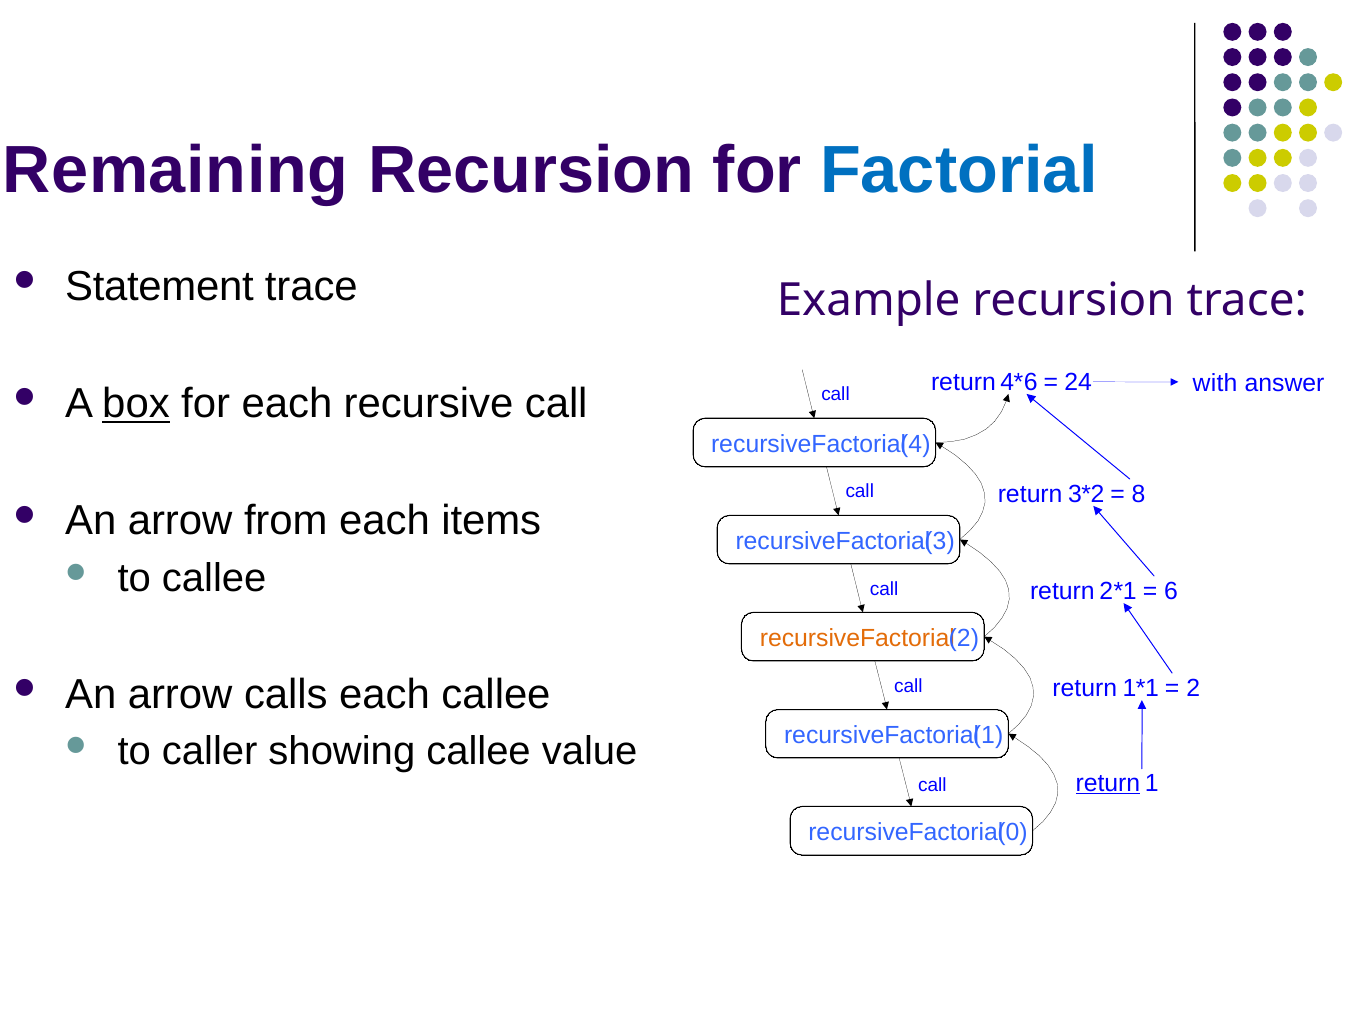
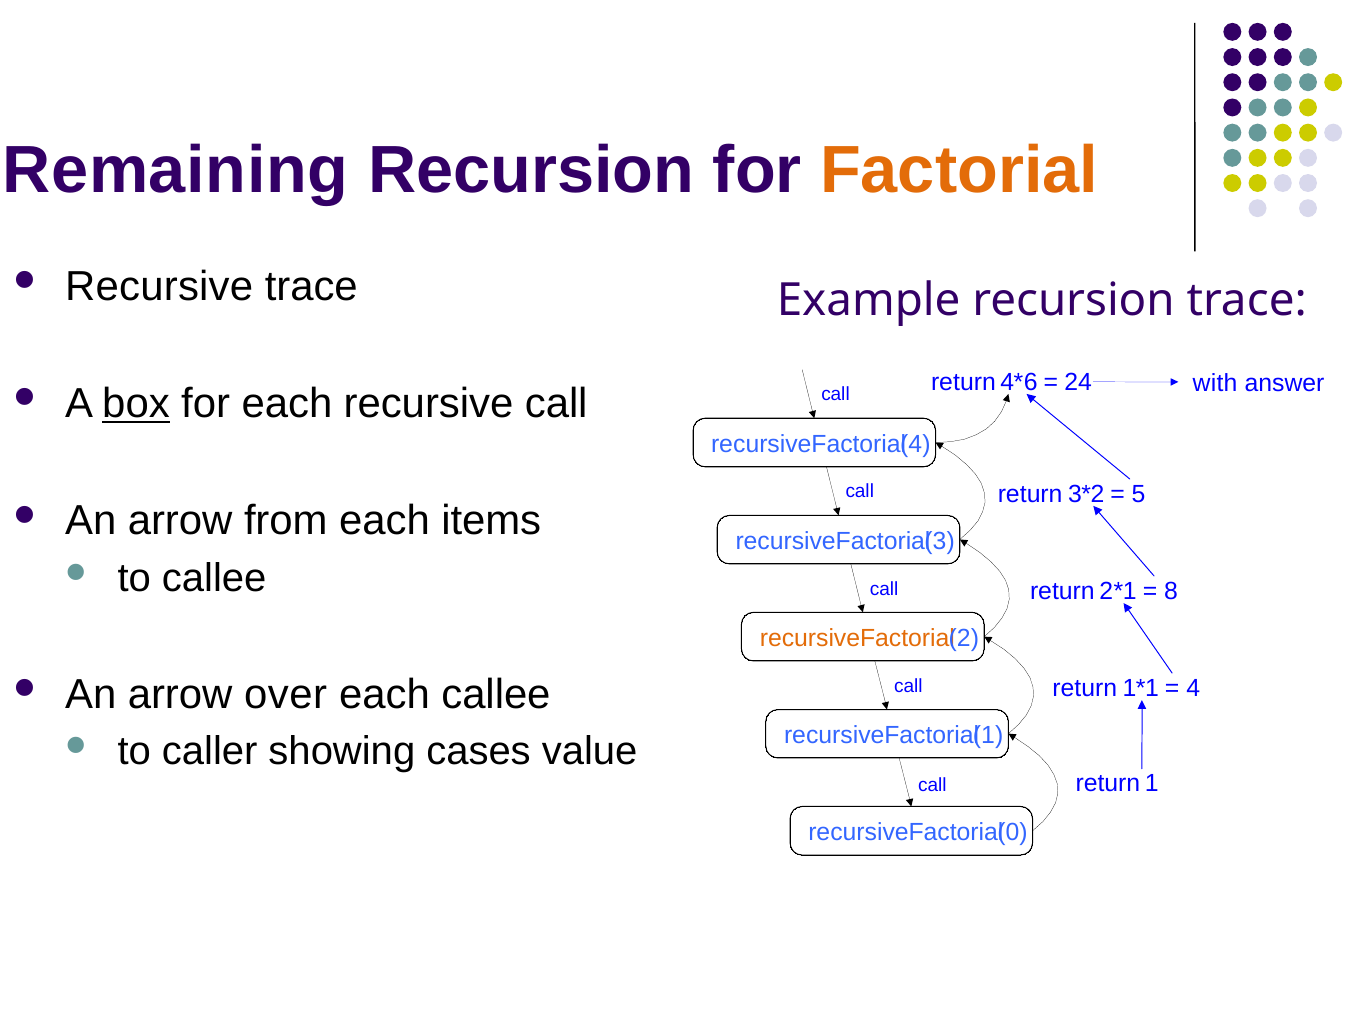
Factorial colour: blue -> orange (959, 170)
Statement: Statement -> Recursive (159, 286)
8: 8 -> 5 (1139, 494)
6: 6 -> 8 (1171, 591)
2: 2 -> 4 (1193, 688)
calls: calls -> over (286, 694)
showing callee: callee -> cases (479, 751)
return underline: present -> none (1108, 783)
